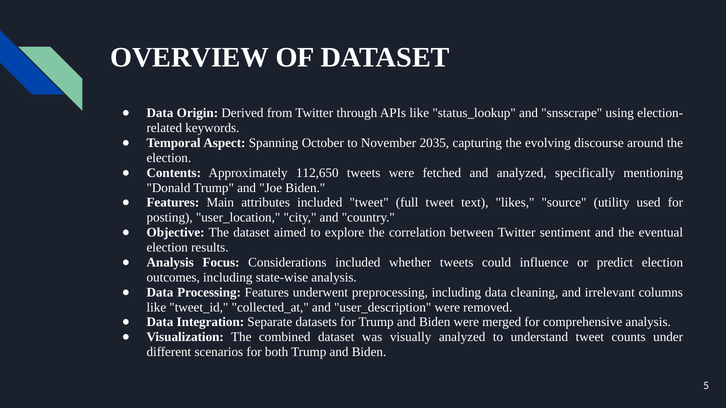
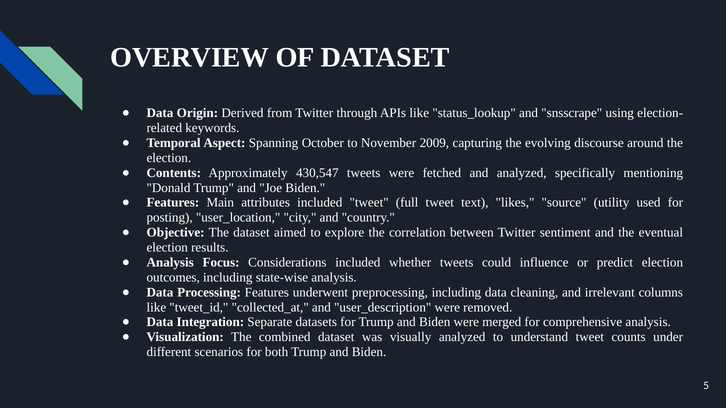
2035: 2035 -> 2009 (434, 143)
112,650: 112,650 -> 430,547 (317, 173)
